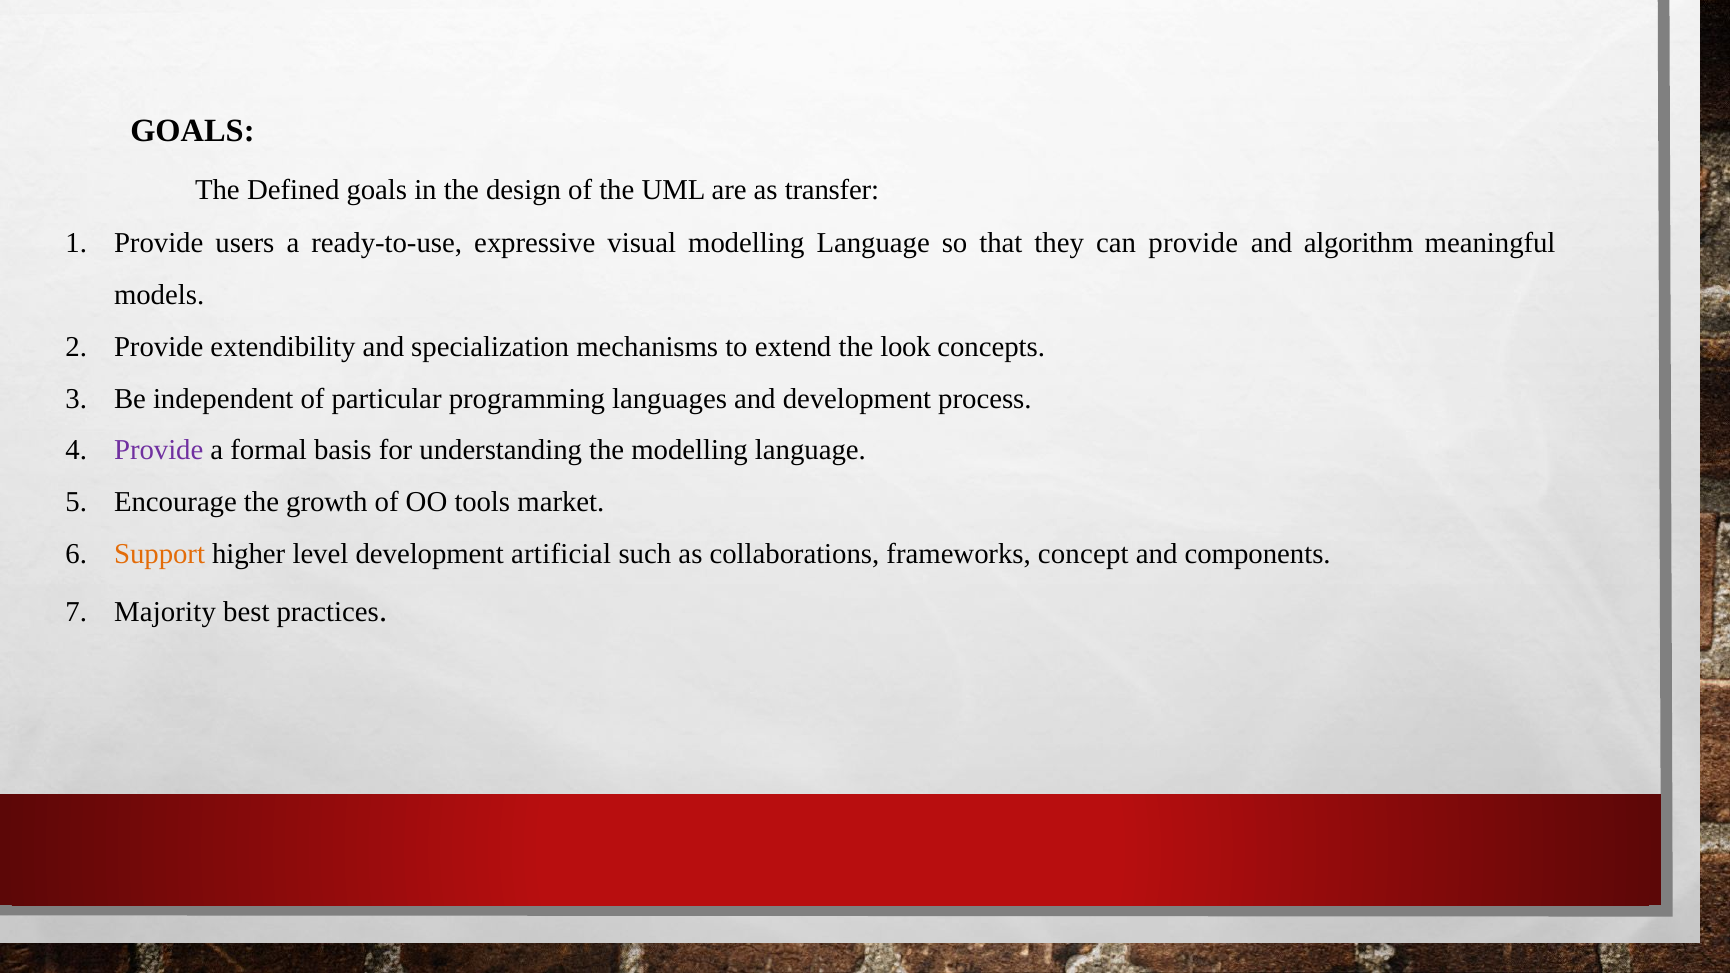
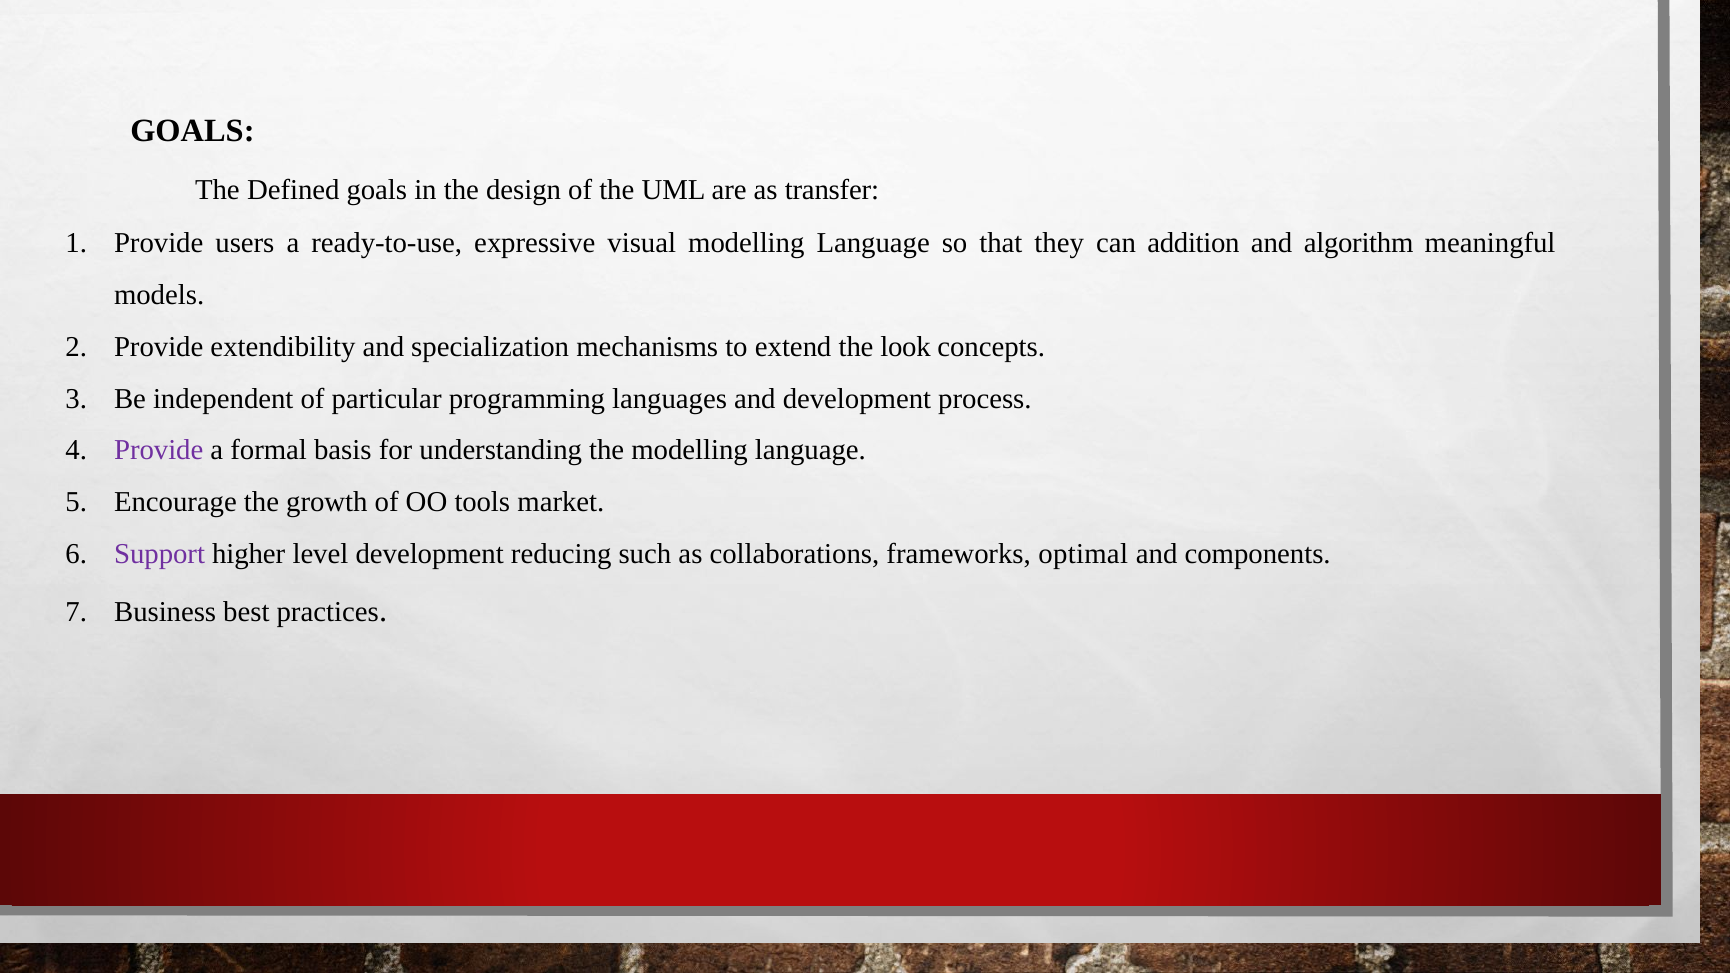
can provide: provide -> addition (1193, 243)
Support colour: orange -> purple (160, 554)
artificial: artificial -> reducing (561, 554)
concept: concept -> optimal (1083, 554)
Majority: Majority -> Business (165, 612)
